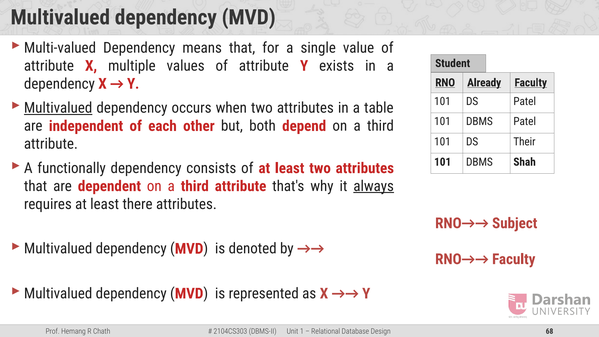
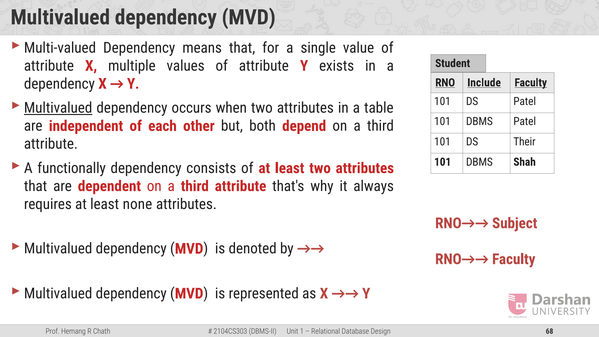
Already: Already -> Include (484, 83)
always underline: present -> none (374, 186)
there: there -> none (137, 204)
